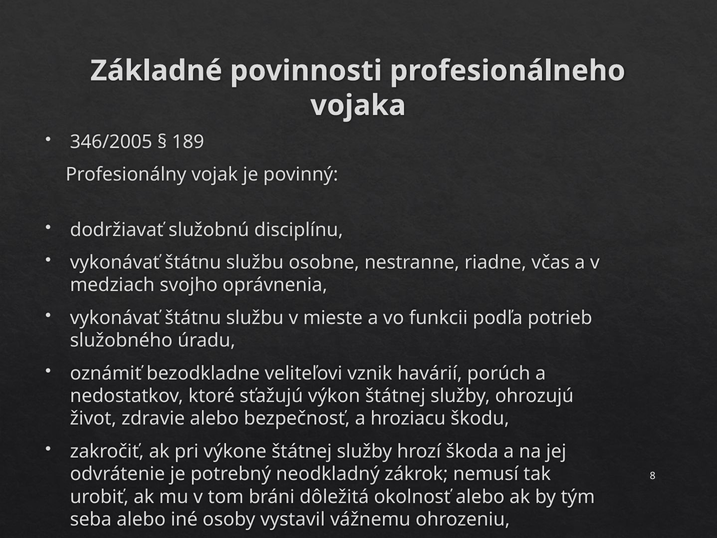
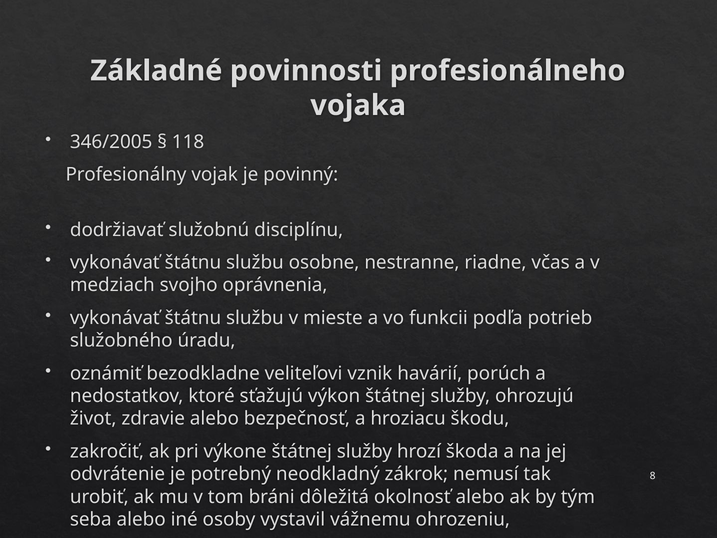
189: 189 -> 118 (188, 142)
